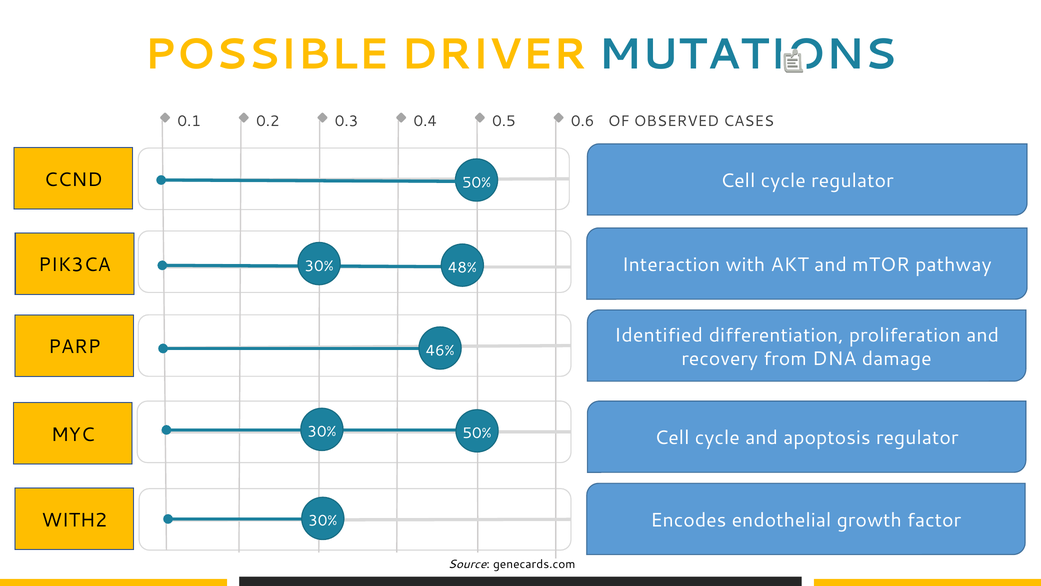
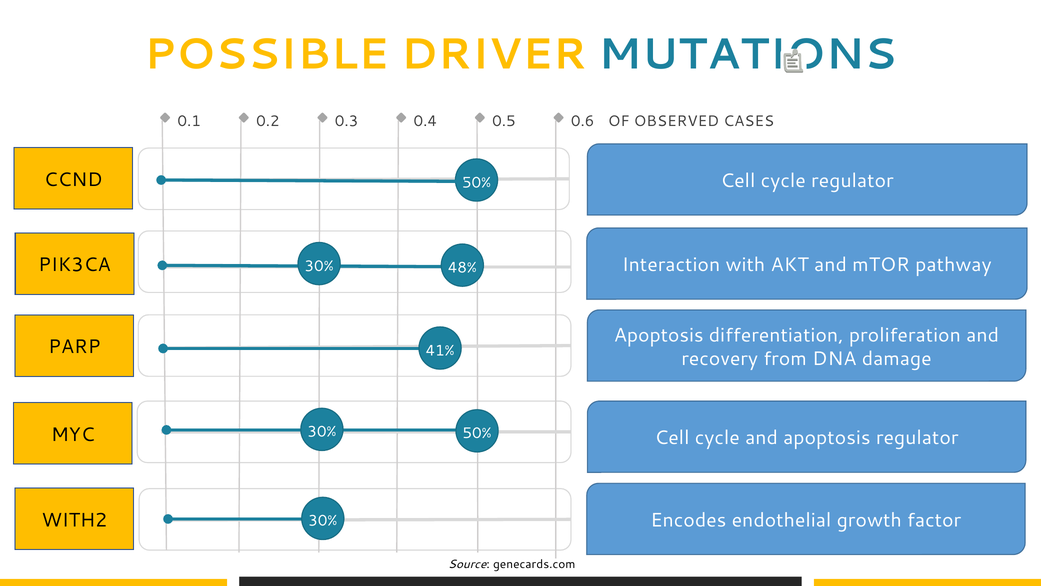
Identified: Identified -> Apoptosis (659, 335)
46%: 46% -> 41% (440, 350)
